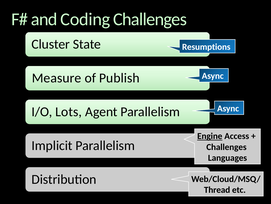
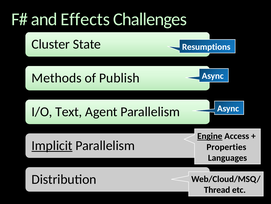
Coding: Coding -> Effects (85, 19)
Measure: Measure -> Methods (57, 78)
Lots: Lots -> Text (69, 111)
Implicit underline: none -> present (52, 145)
Challenges: Challenges -> Properties (226, 147)
